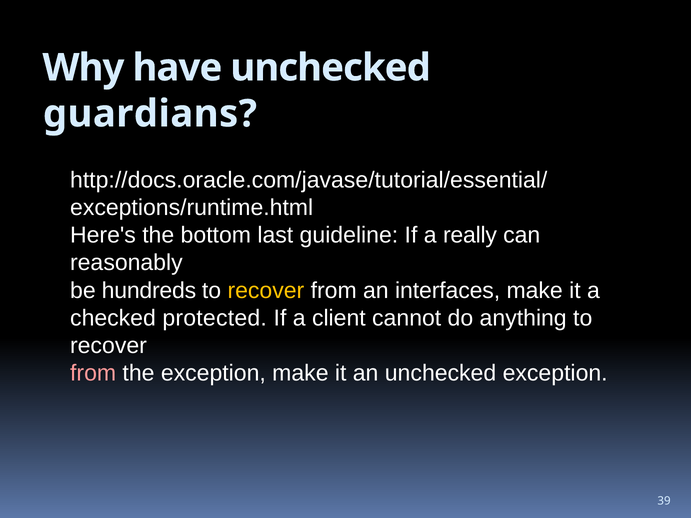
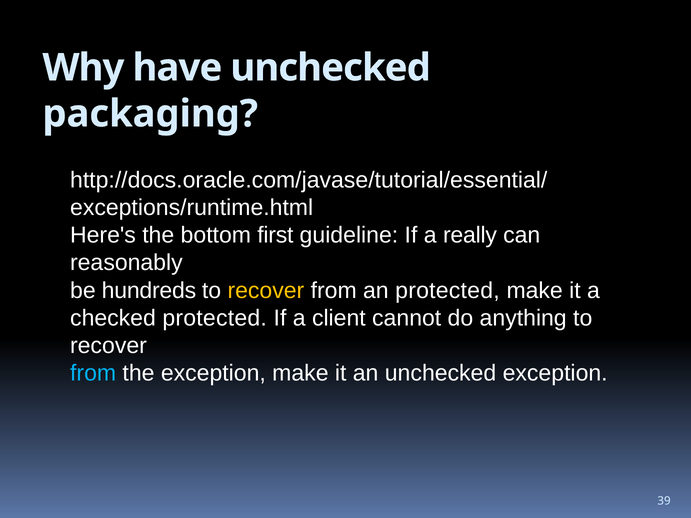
guardians: guardians -> packaging (150, 114)
last: last -> first (275, 235)
an interfaces: interfaces -> protected (447, 291)
from colour: pink -> light blue (93, 374)
